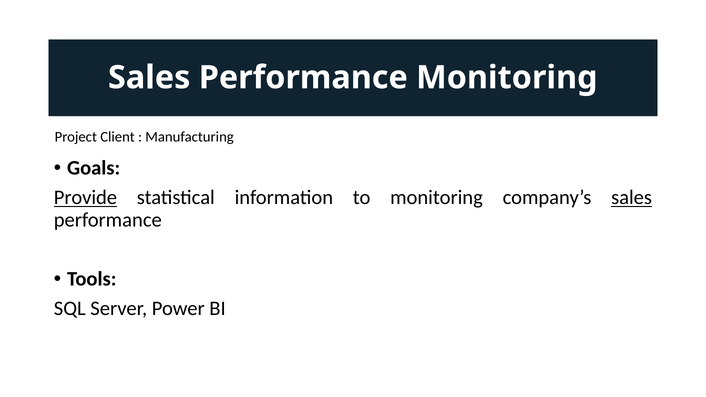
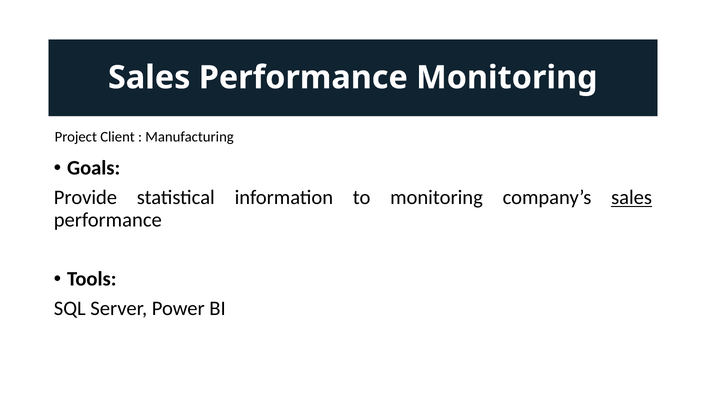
Provide underline: present -> none (85, 198)
